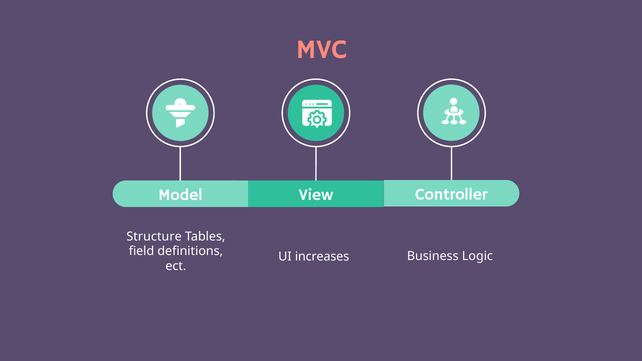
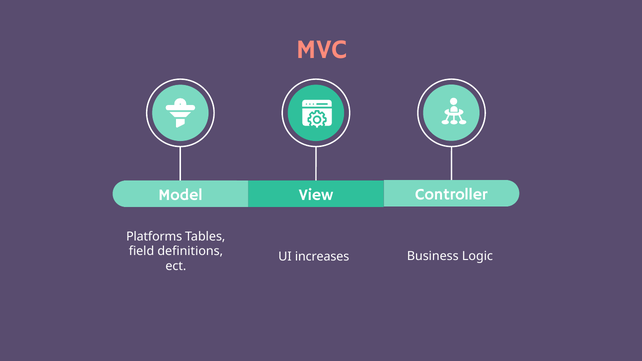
Structure: Structure -> Platforms (154, 236)
